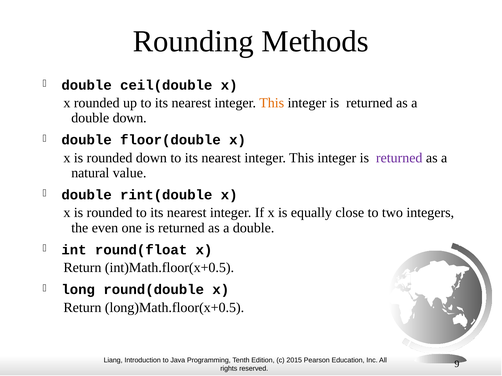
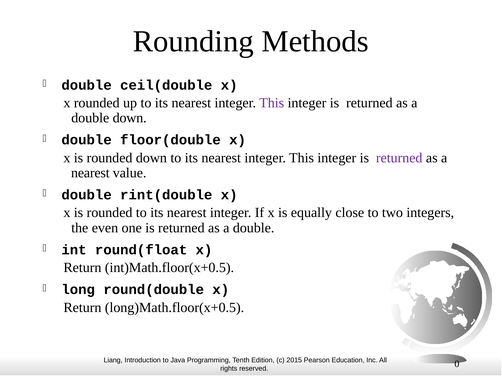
This colour: orange -> purple (272, 103)
natural: natural -> nearest (90, 173)
9: 9 -> 0 (457, 365)
